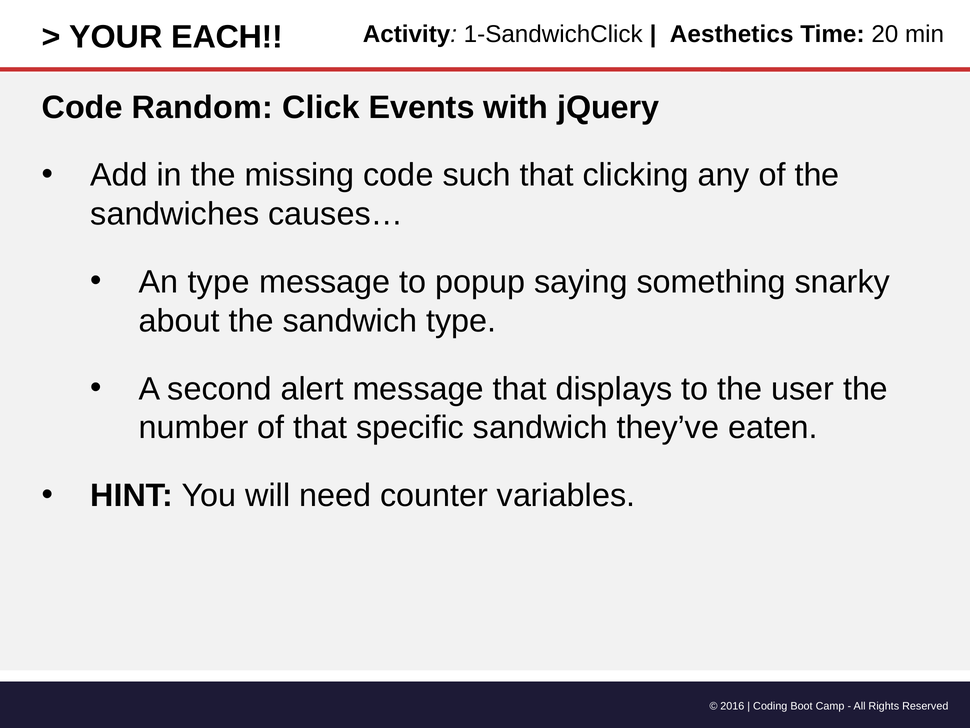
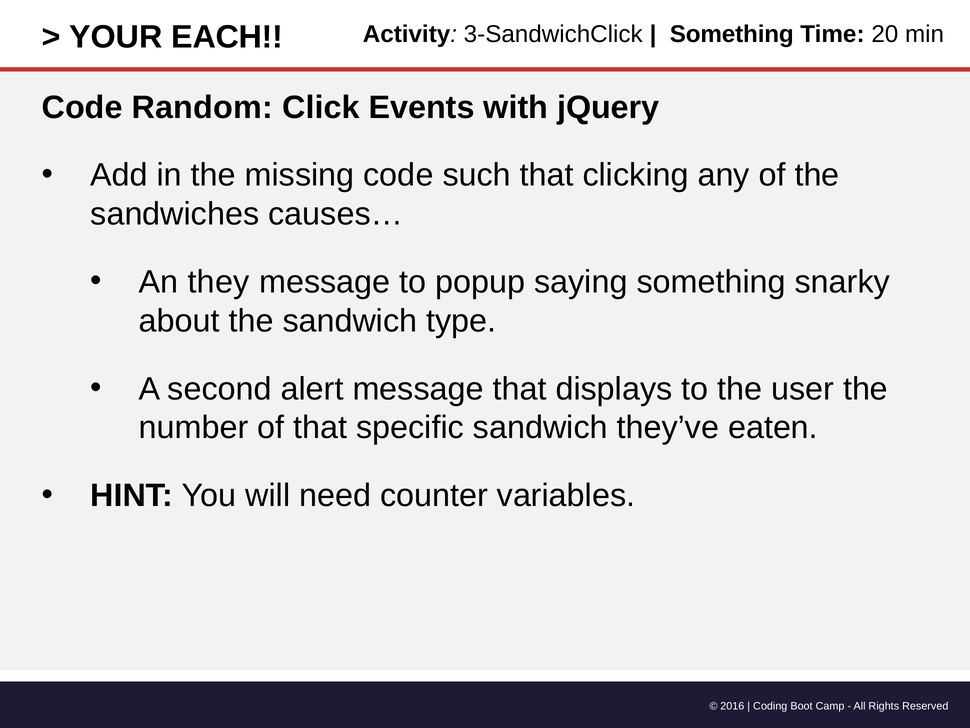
1-SandwichClick: 1-SandwichClick -> 3-SandwichClick (553, 34)
Aesthetics: Aesthetics -> Something (732, 34)
An type: type -> they (219, 282)
